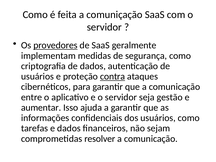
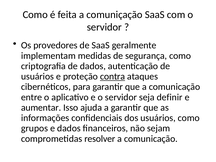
provedores underline: present -> none (55, 45)
gestão: gestão -> definir (170, 97)
tarefas: tarefas -> grupos (35, 128)
